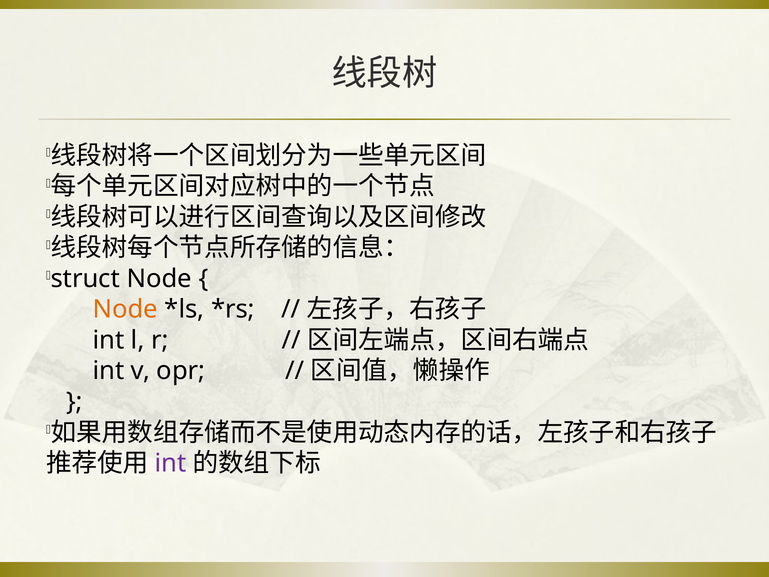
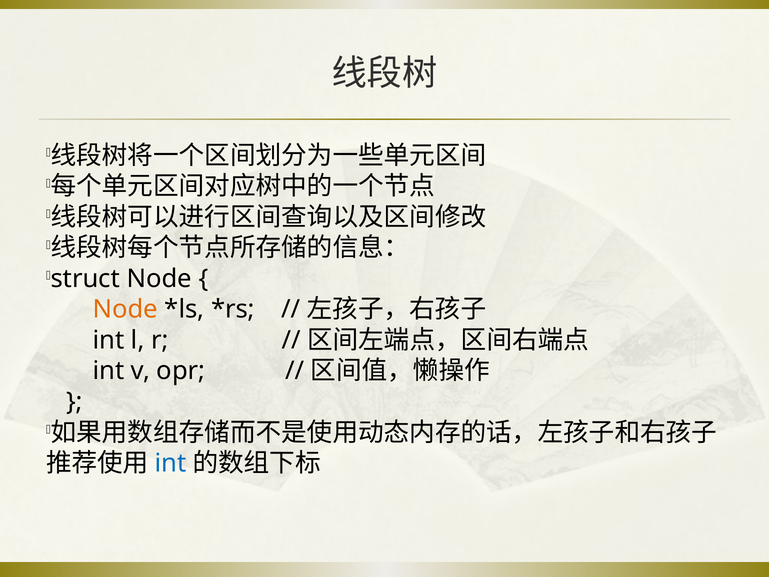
int colour: purple -> blue (171, 463)
